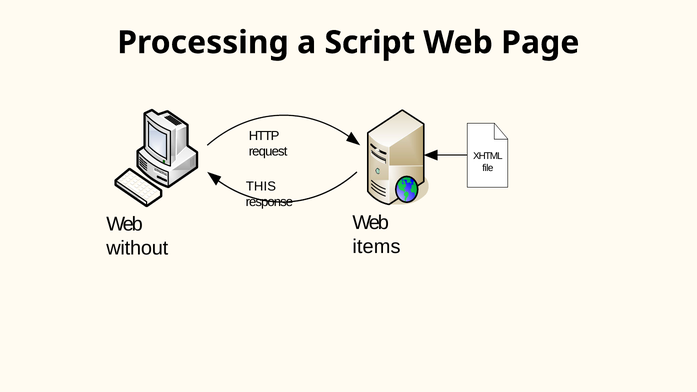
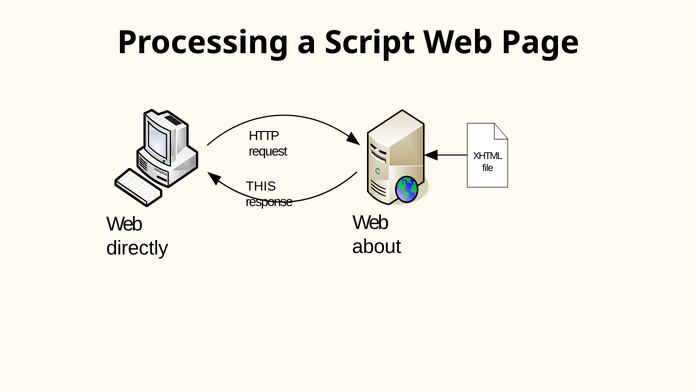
items: items -> about (377, 247)
without: without -> directly (137, 248)
